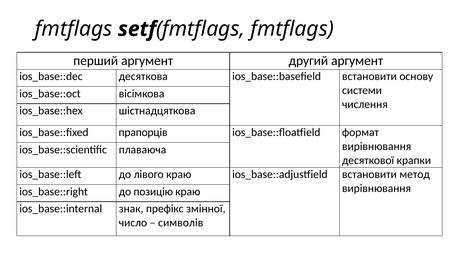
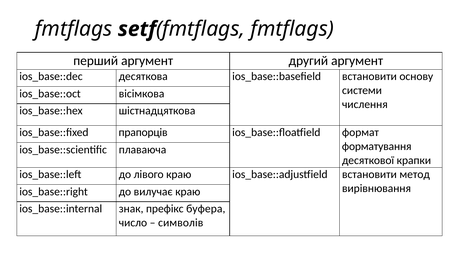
вирівнювання: вирівнювання -> форматування (377, 147)
позицію: позицію -> вилучає (153, 192)
змінної: змінної -> буфера (206, 209)
